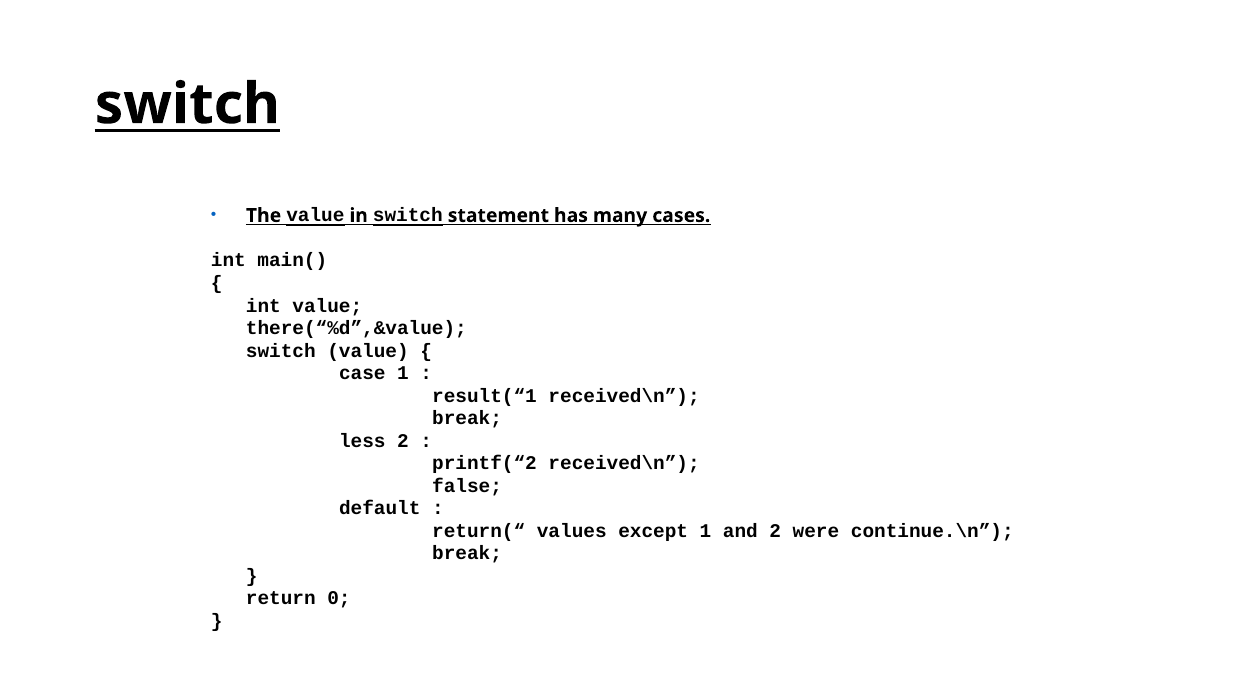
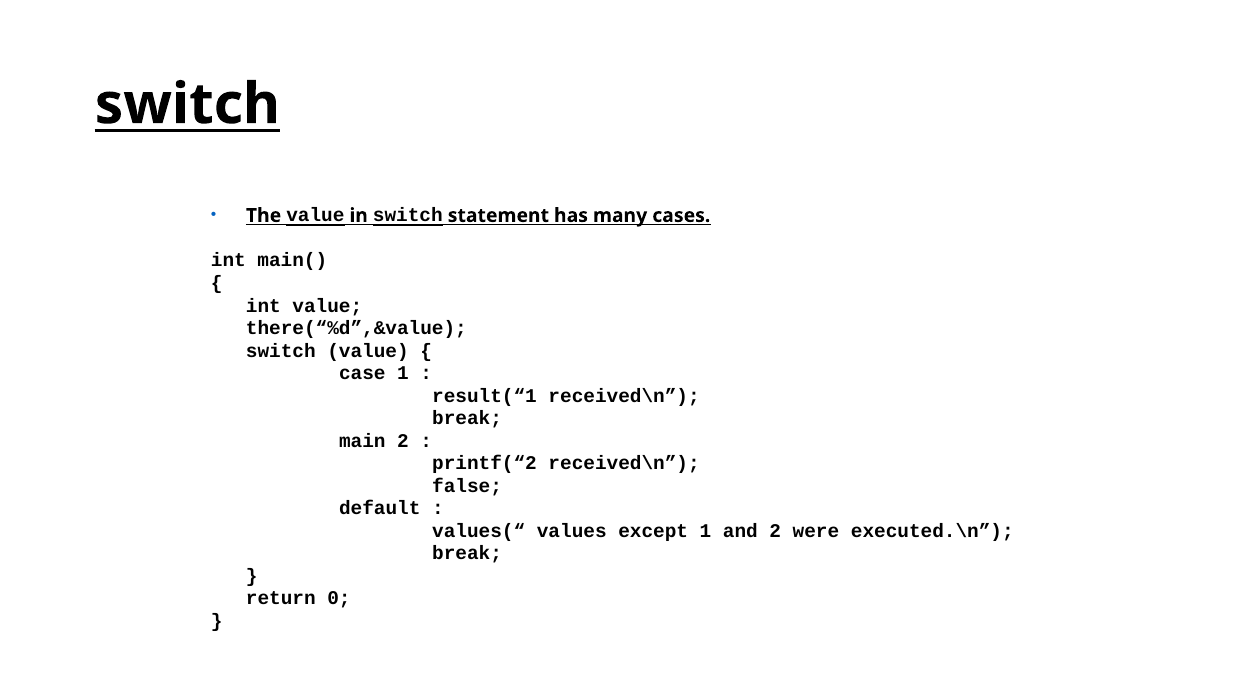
less: less -> main (362, 441)
return(“: return(“ -> values(“ (479, 531)
continue.\n: continue.\n -> executed.\n (932, 531)
